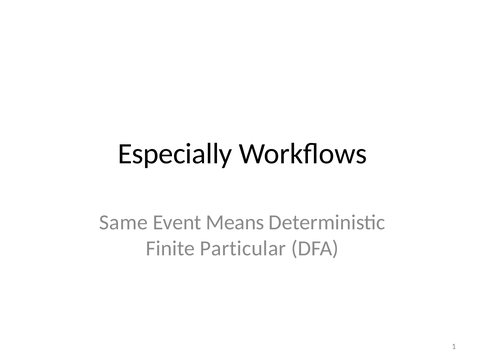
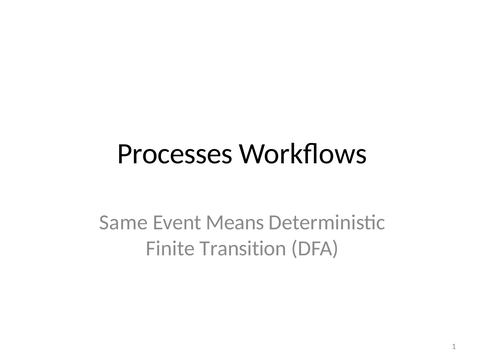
Especially: Especially -> Processes (175, 154)
Particular: Particular -> Transition (243, 249)
